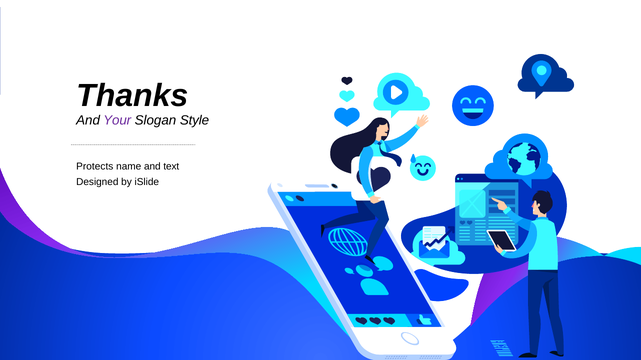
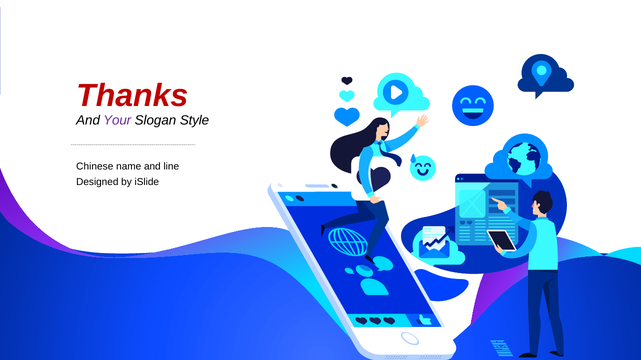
Thanks colour: black -> red (132, 96)
Protects: Protects -> Chinese (95, 167)
text: text -> line (171, 167)
